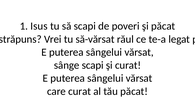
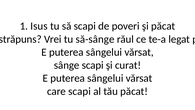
să-vărsat: să-vărsat -> să-sânge (95, 39)
care curat: curat -> scapi (80, 91)
